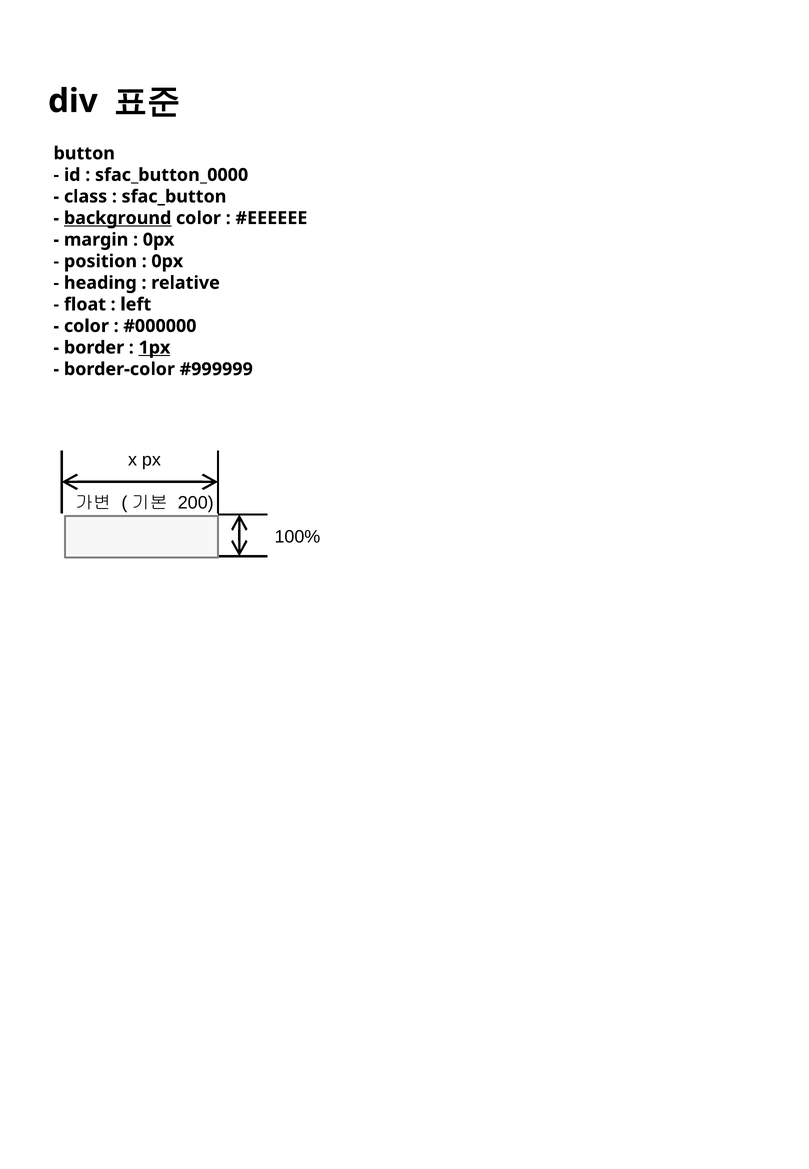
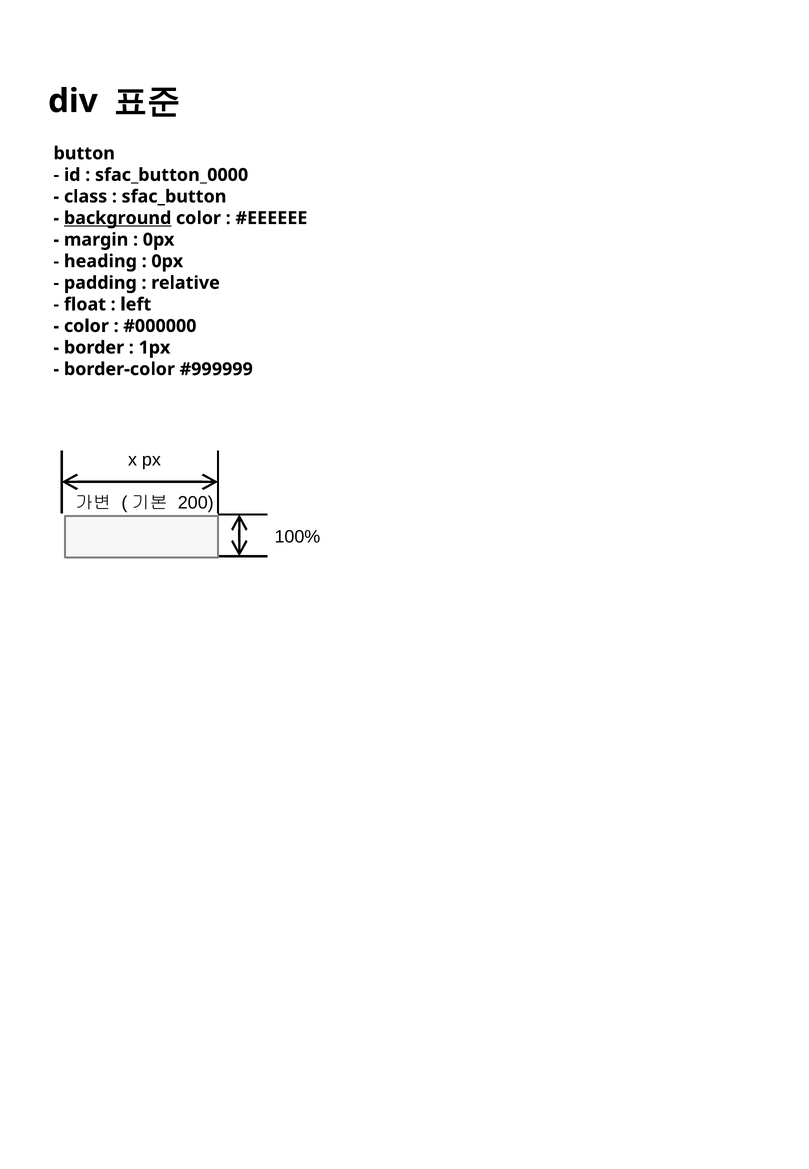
position: position -> heading (100, 261)
heading: heading -> padding (100, 283)
1px underline: present -> none (154, 347)
